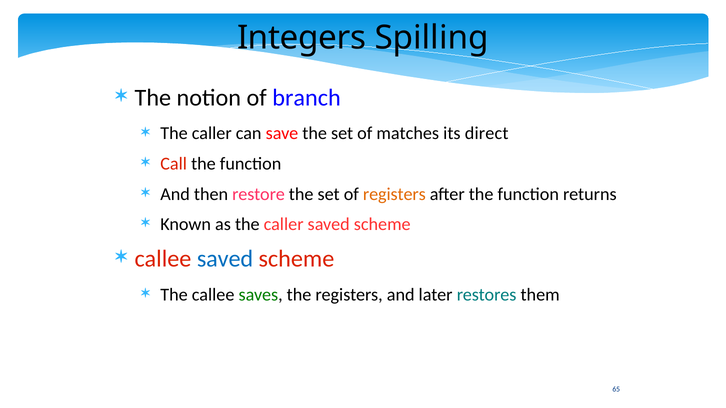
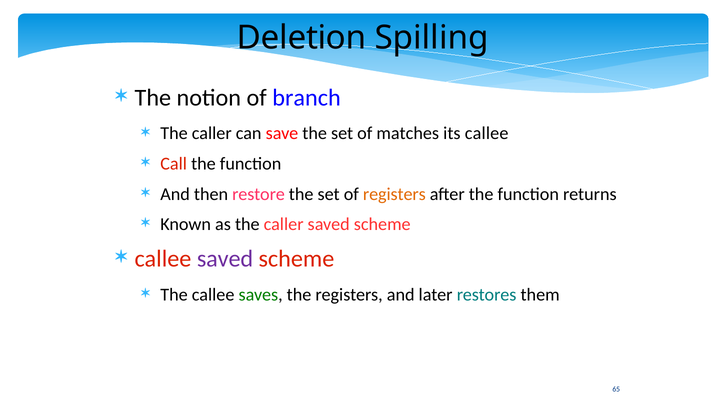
Integers: Integers -> Deletion (302, 38)
its direct: direct -> callee (487, 134)
saved colour: blue -> purple (225, 259)
